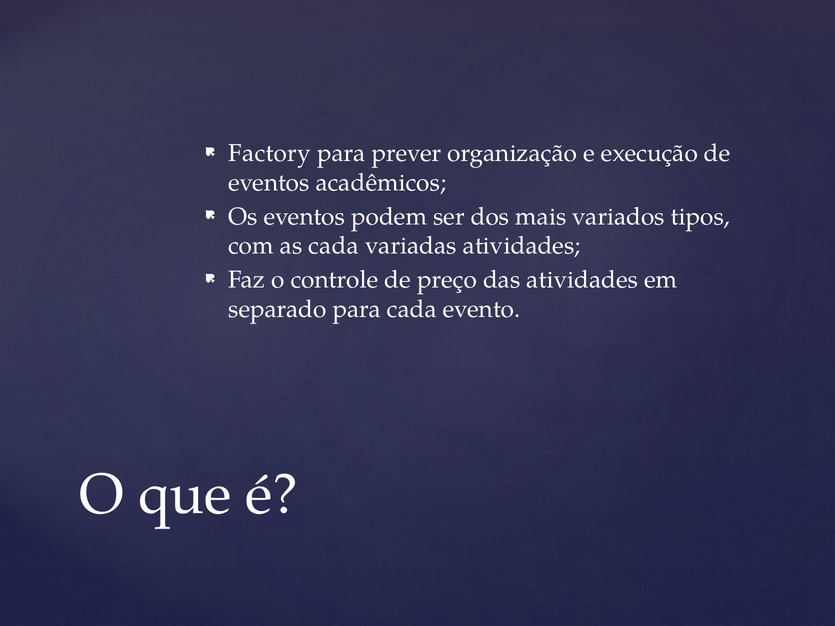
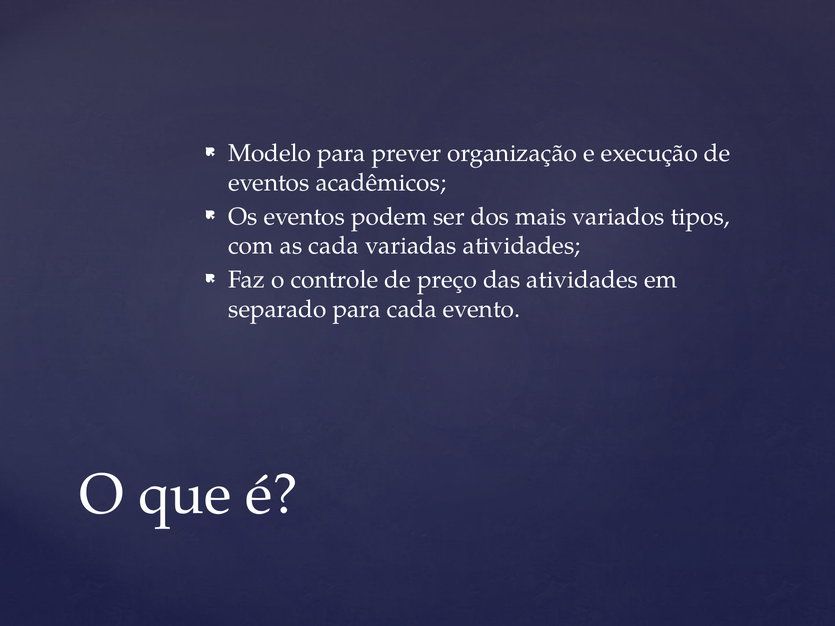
Factory: Factory -> Modelo (270, 153)
